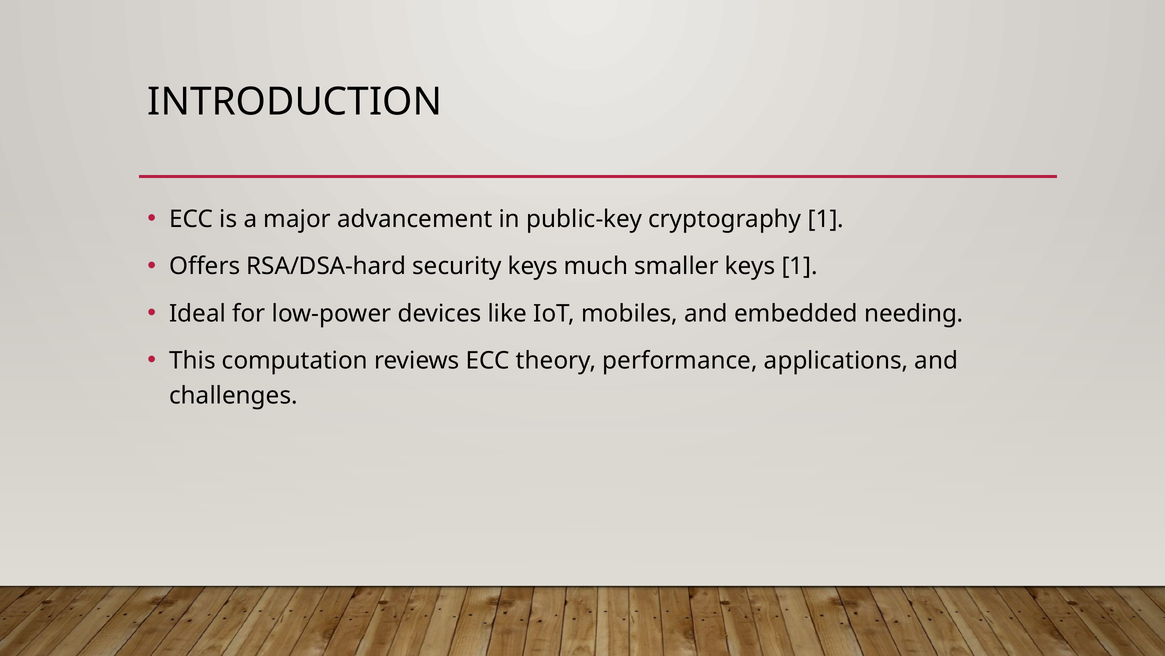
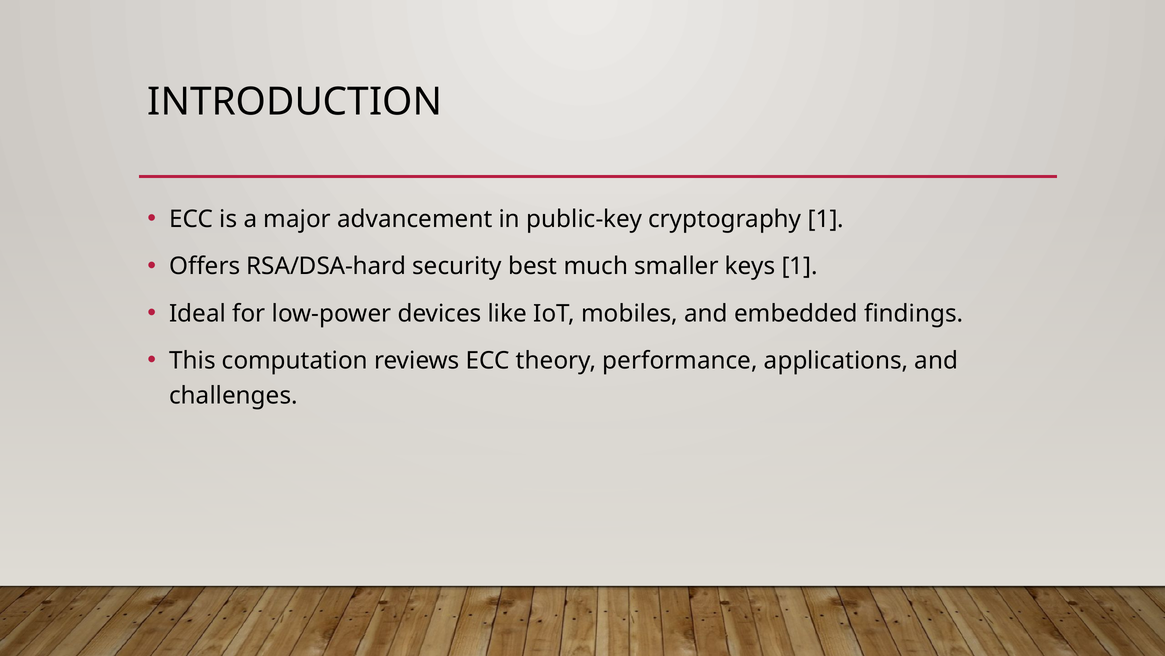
security keys: keys -> best (533, 266)
needing: needing -> findings (914, 313)
